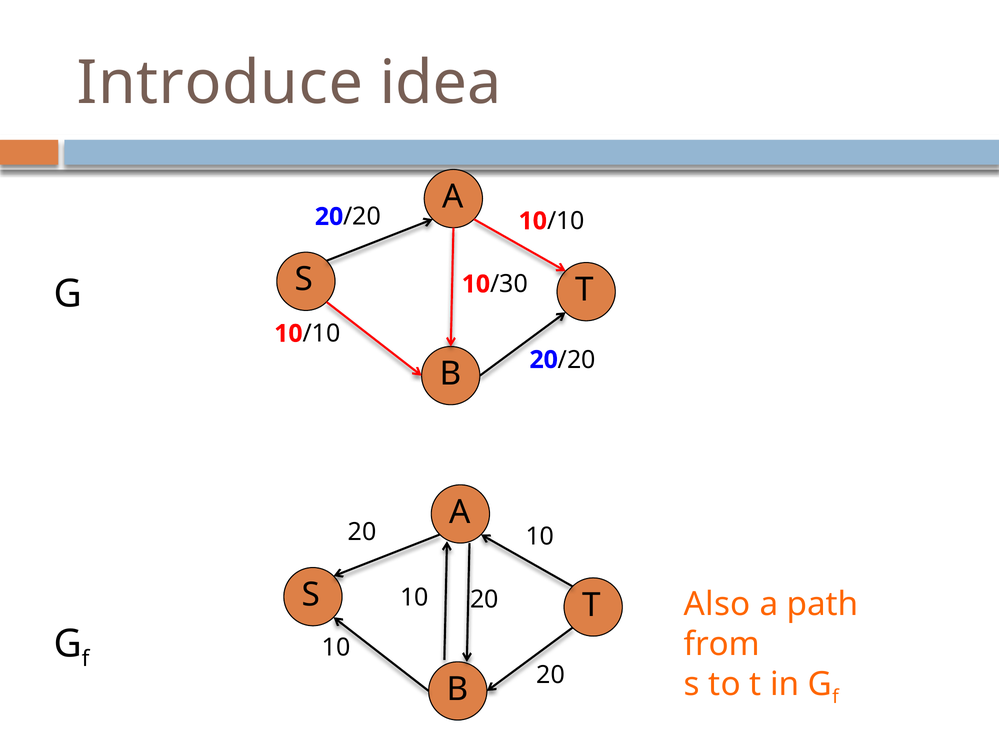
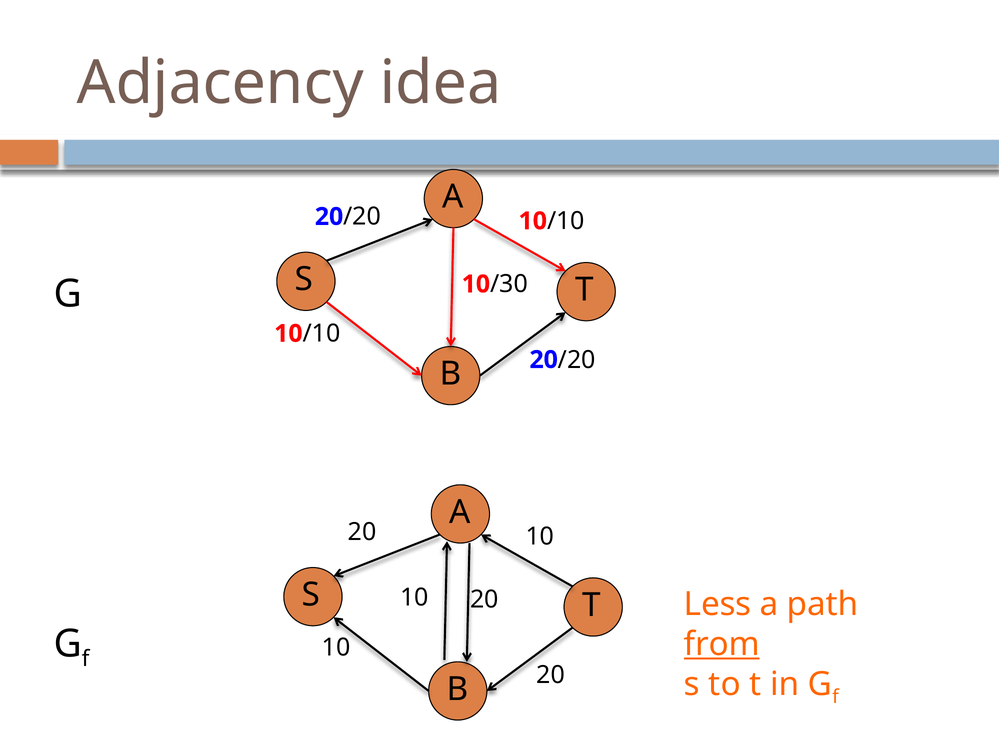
Introduce: Introduce -> Adjacency (220, 83)
Also: Also -> Less (718, 604)
from underline: none -> present (722, 644)
